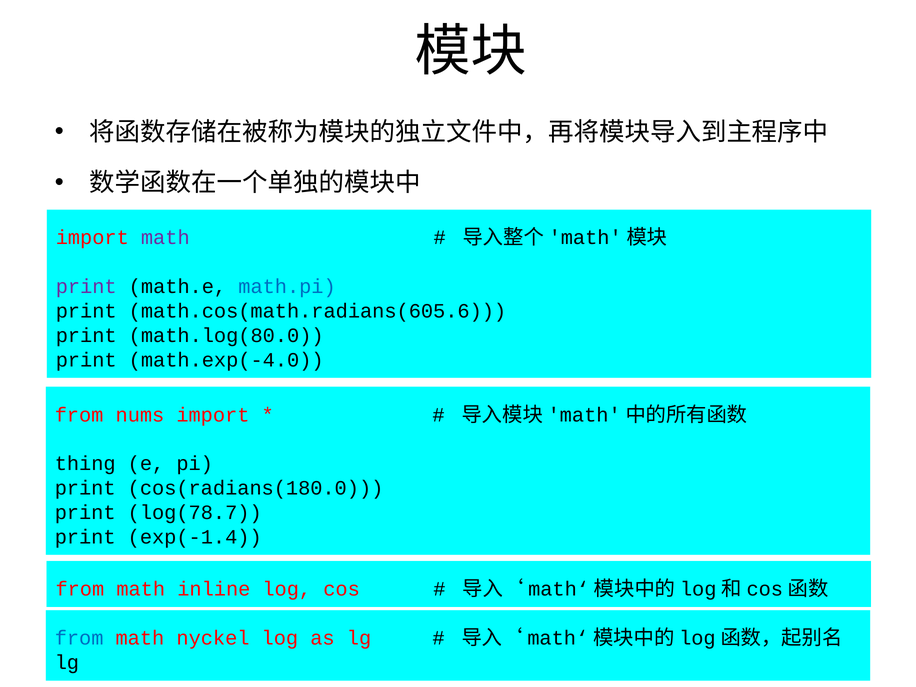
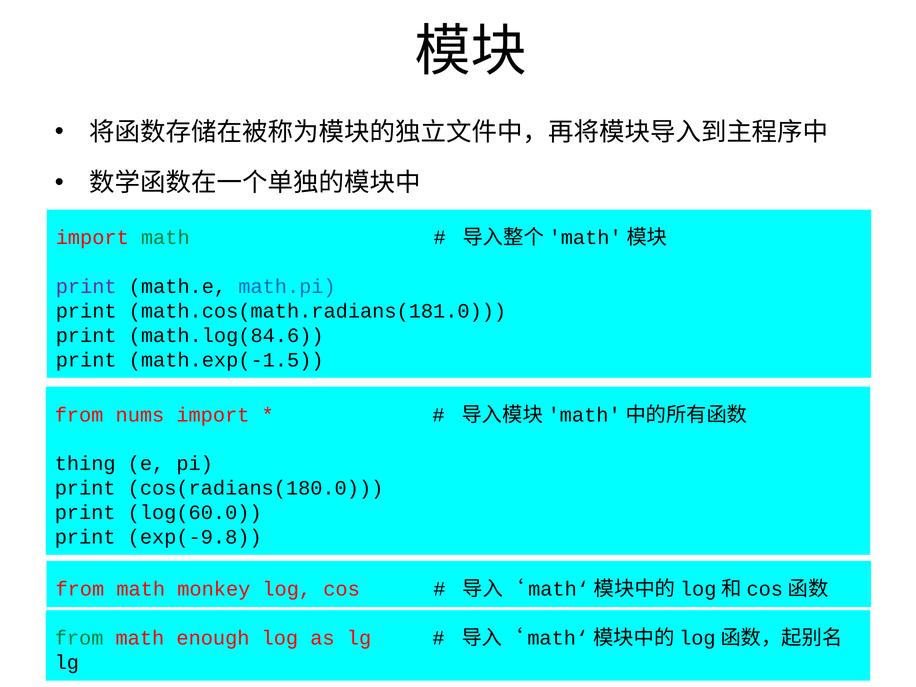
math colour: purple -> green (165, 238)
math.cos(math.radians(605.6: math.cos(math.radians(605.6 -> math.cos(math.radians(181.0 (317, 311)
math.log(80.0: math.log(80.0 -> math.log(84.6 (226, 335)
math.exp(-4.0: math.exp(-4.0 -> math.exp(-1.5 (226, 360)
log(78.7: log(78.7 -> log(60.0 (195, 512)
exp(-1.4: exp(-1.4 -> exp(-9.8 (195, 537)
inline: inline -> monkey (214, 589)
from colour: blue -> green (79, 638)
nyckel: nyckel -> enough (213, 638)
